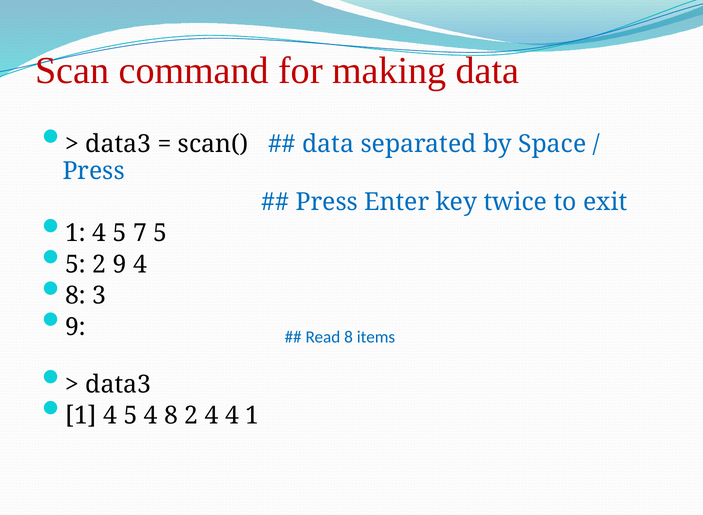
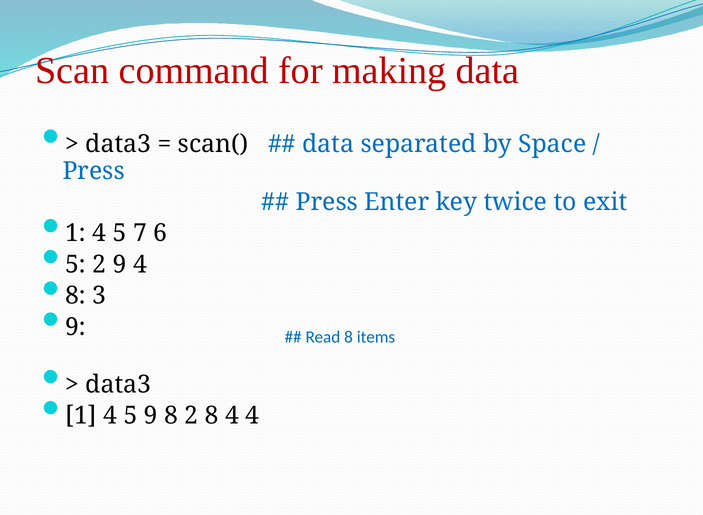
7 5: 5 -> 6 (160, 233)
5 4: 4 -> 9 (151, 416)
2 4: 4 -> 8 (212, 416)
4 1: 1 -> 4 (252, 416)
